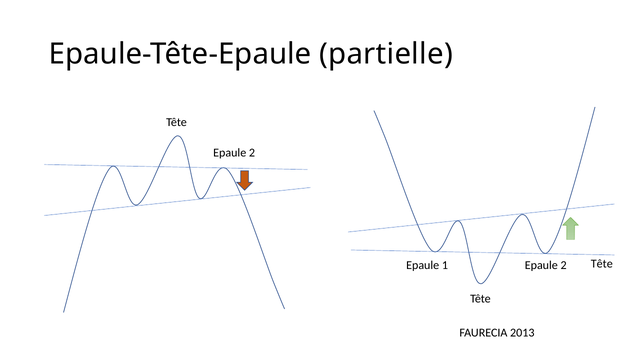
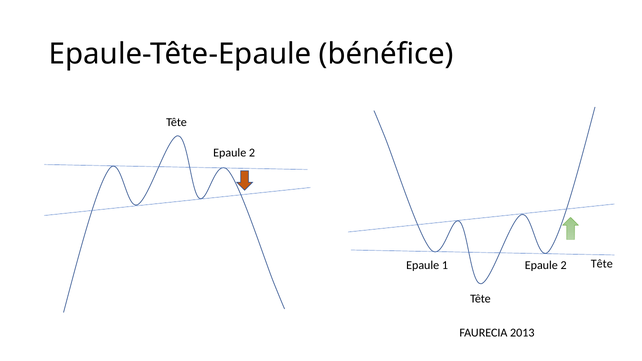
partielle: partielle -> bénéfice (386, 54)
